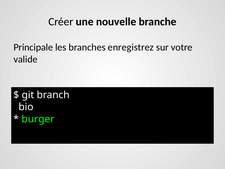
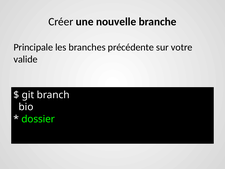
enregistrez: enregistrez -> précédente (131, 47)
burger: burger -> dossier (38, 119)
